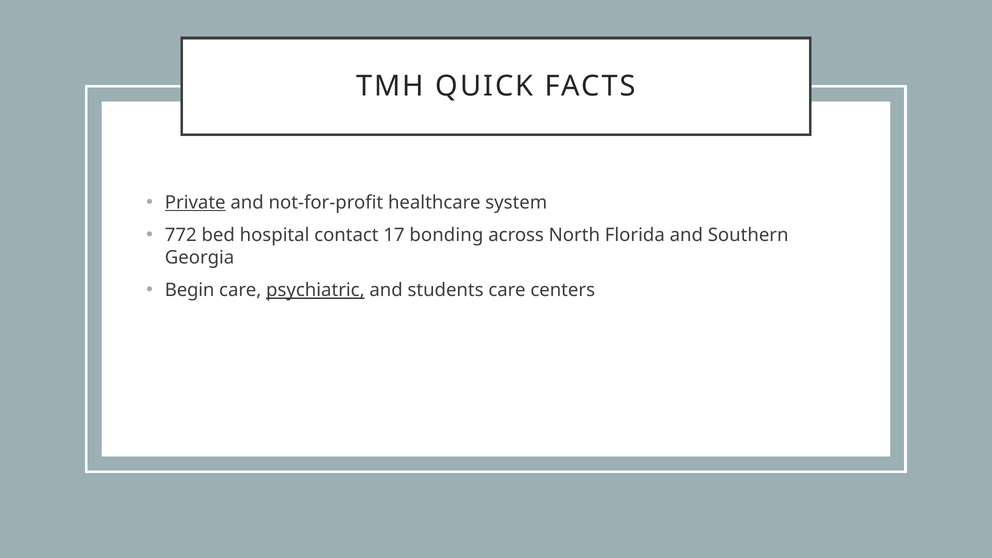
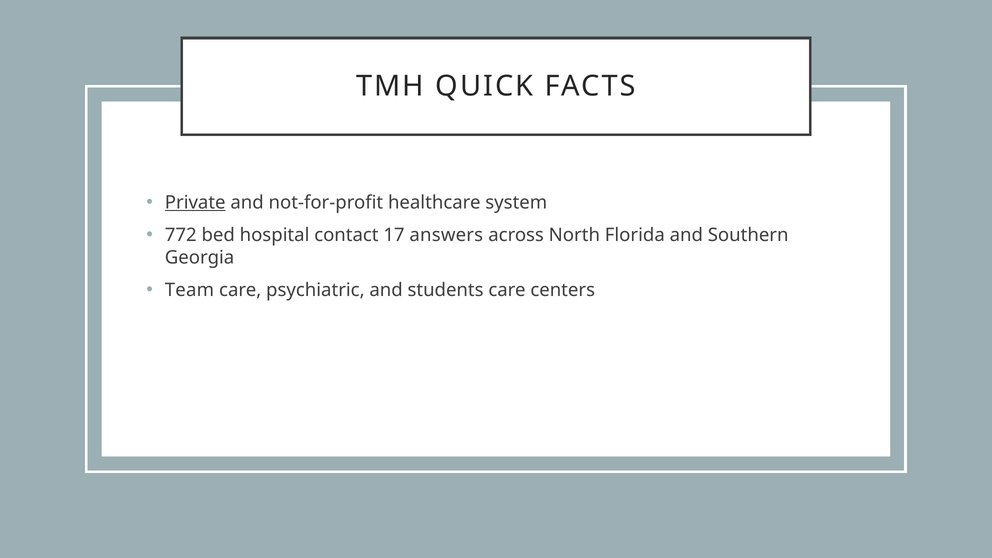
bonding: bonding -> answers (446, 235)
Begin: Begin -> Team (189, 290)
psychiatric underline: present -> none (315, 290)
